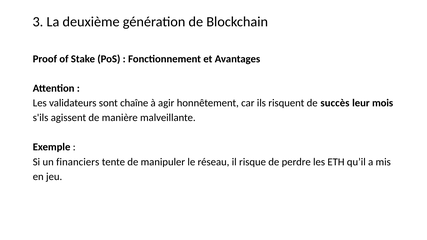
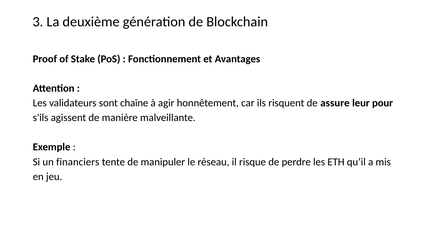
succès: succès -> assure (335, 103)
mois: mois -> pour (383, 103)
